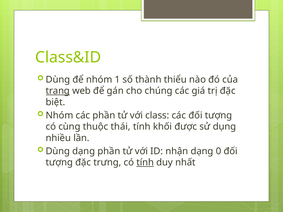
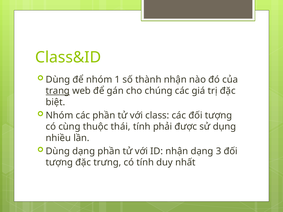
thành thiểu: thiểu -> nhận (175, 80)
khối: khối -> phải (163, 127)
0: 0 -> 3 (219, 151)
tính underline: present -> none (145, 163)
